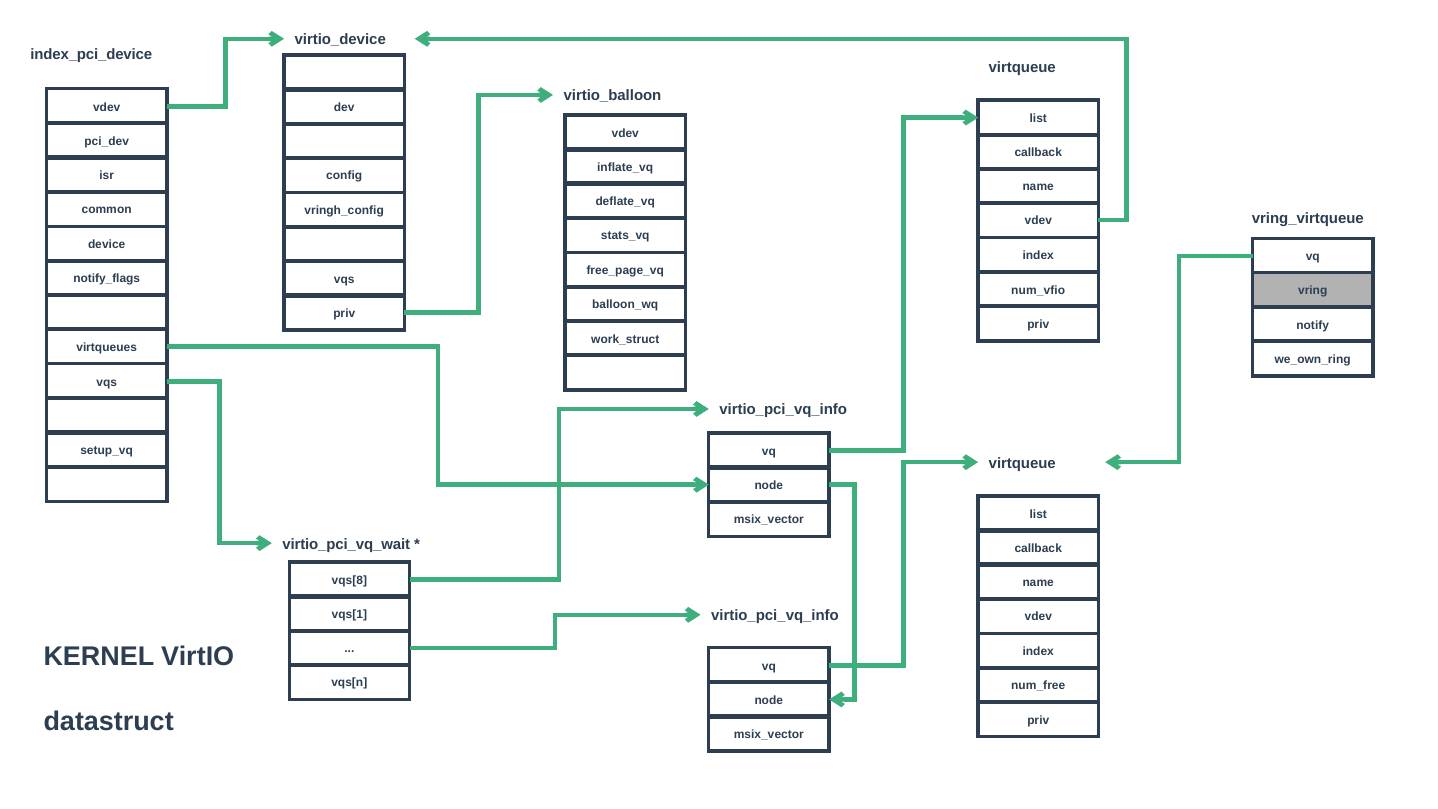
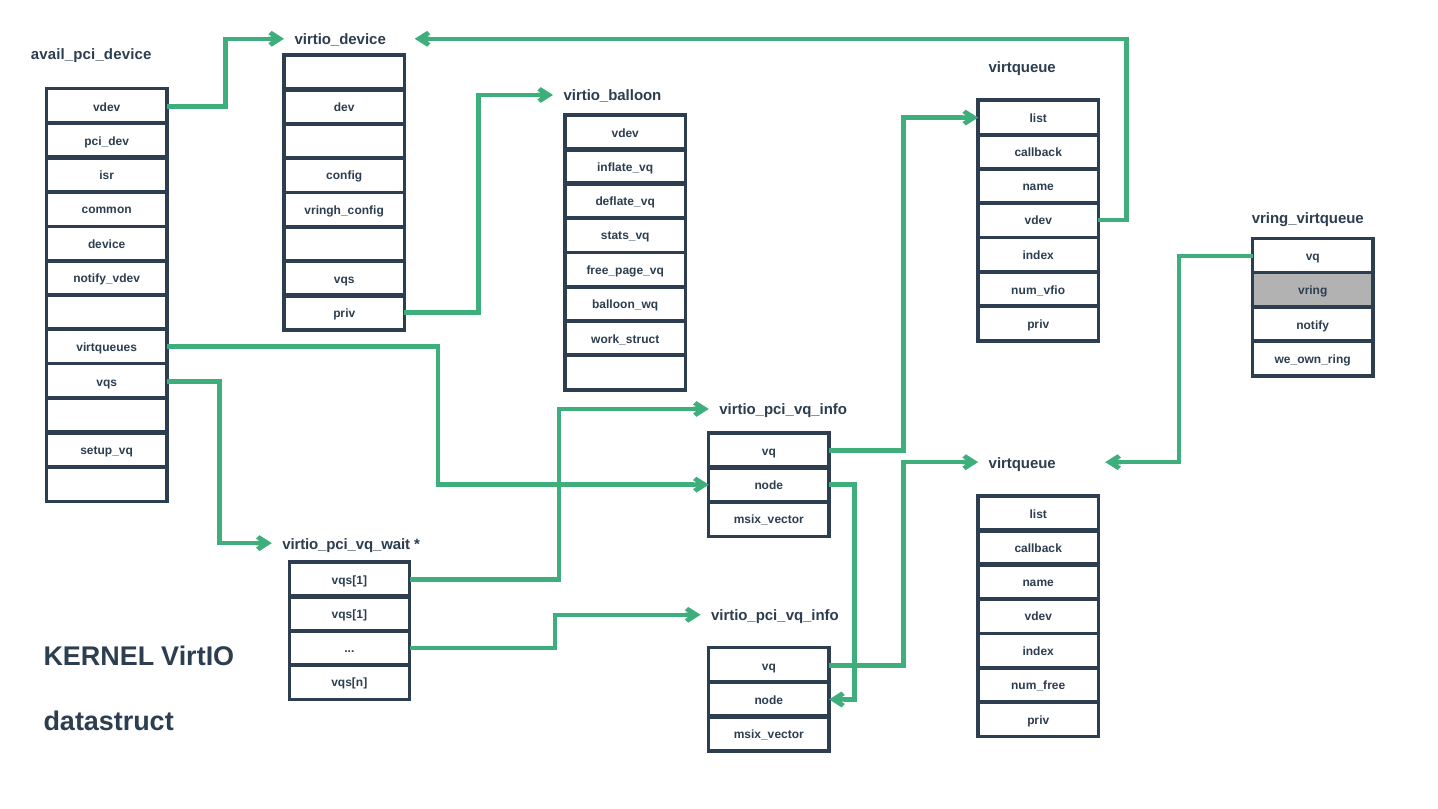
index_pci_device: index_pci_device -> avail_pci_device (91, 54)
notify_flags: notify_flags -> notify_vdev (107, 279)
vqs[8: vqs[8 -> vqs[1 (349, 580)
